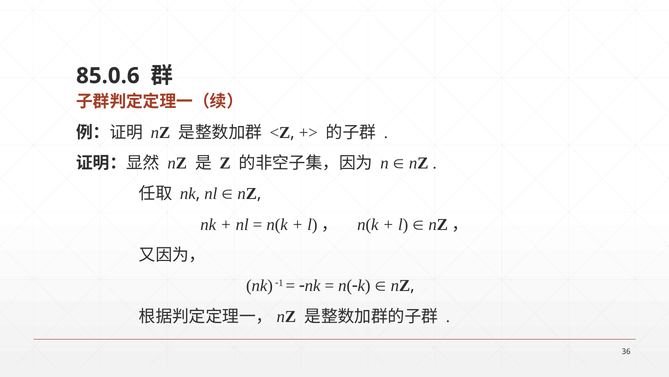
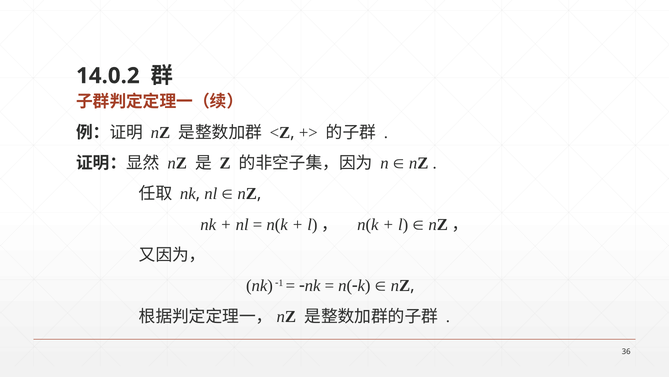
85.0.6: 85.0.6 -> 14.0.2 (108, 76)
